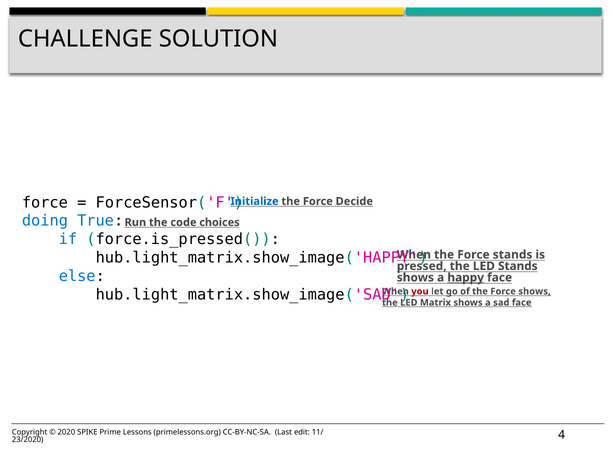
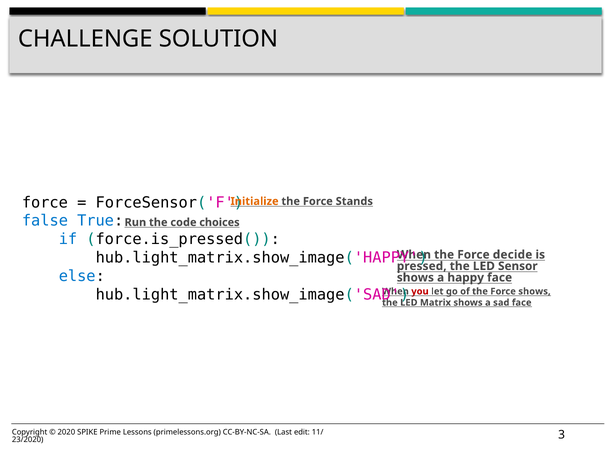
Initialize colour: blue -> orange (255, 201)
Decide: Decide -> Stands (354, 201)
doing: doing -> false (45, 221)
Force stands: stands -> decide (513, 255)
LED Stands: Stands -> Sensor (518, 266)
happy underline: present -> none (466, 277)
4: 4 -> 3 (562, 434)
